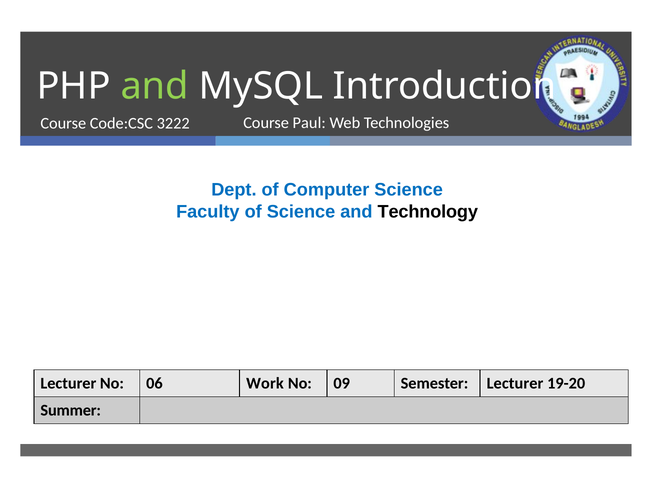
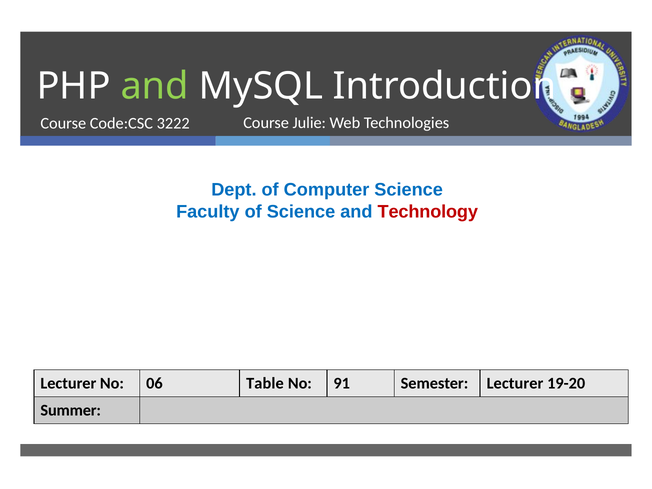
Paul: Paul -> Julie (309, 123)
Technology colour: black -> red (428, 212)
Work: Work -> Table (265, 383)
09: 09 -> 91 (342, 383)
